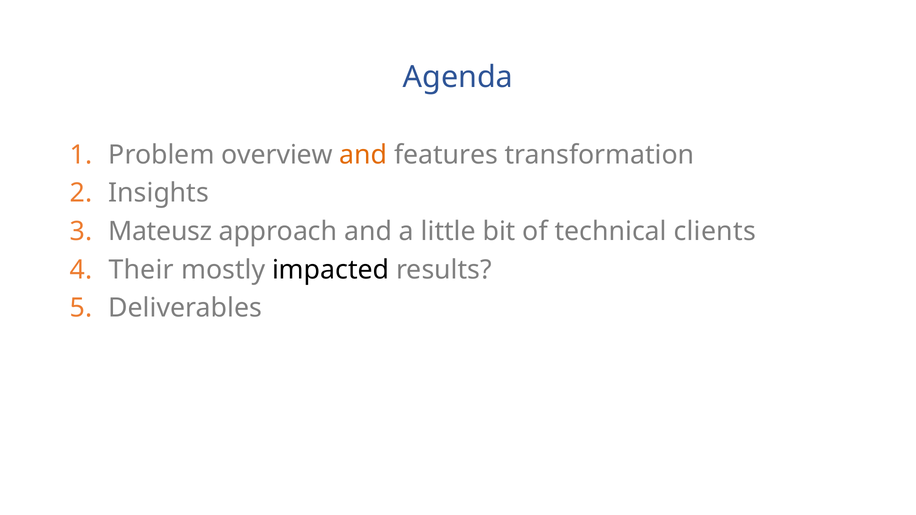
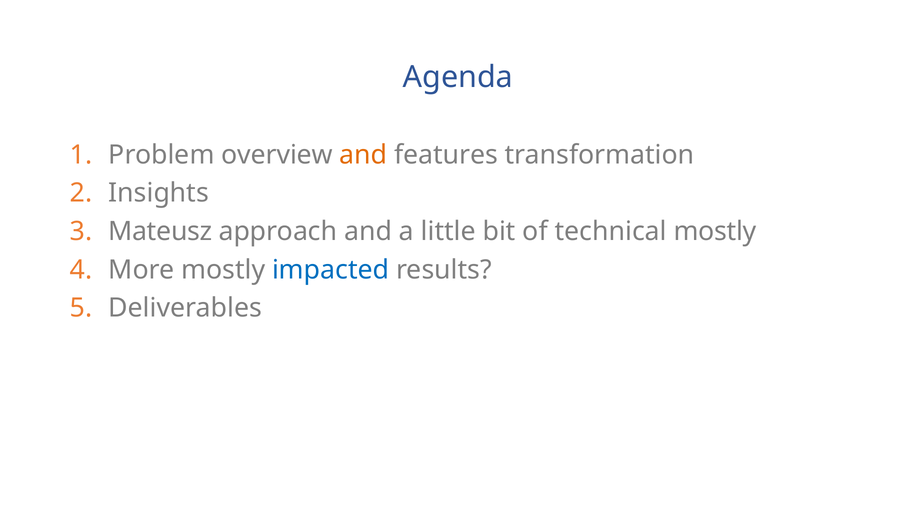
technical clients: clients -> mostly (715, 232)
Their: Their -> More (142, 270)
impacted colour: black -> blue (331, 270)
